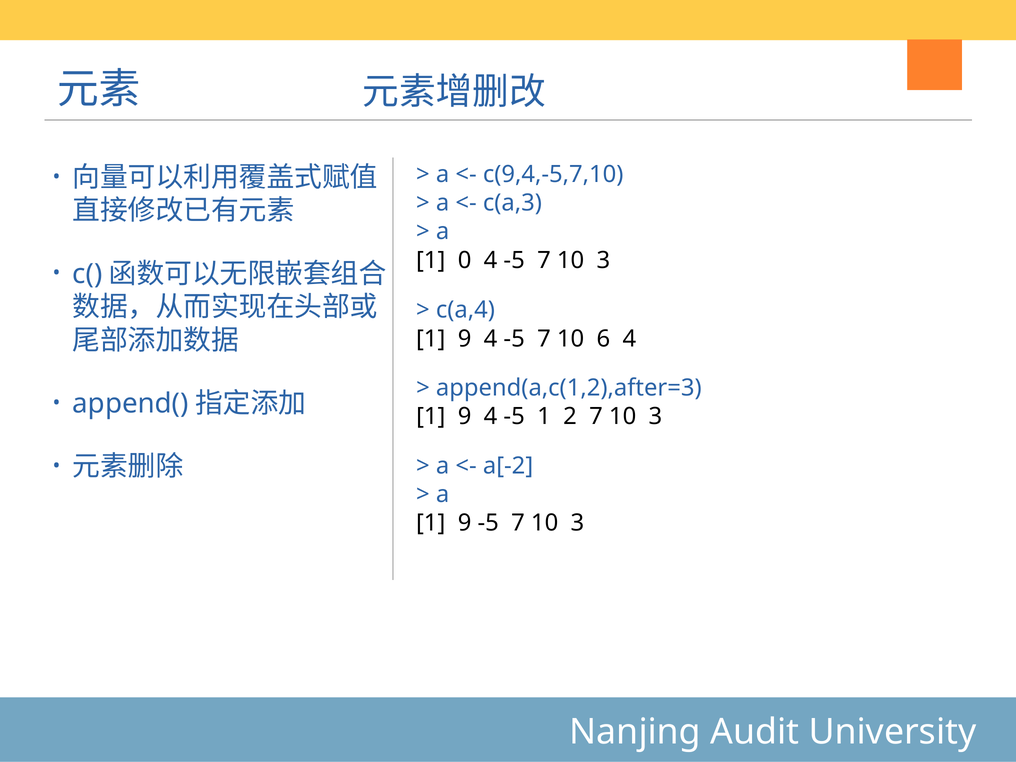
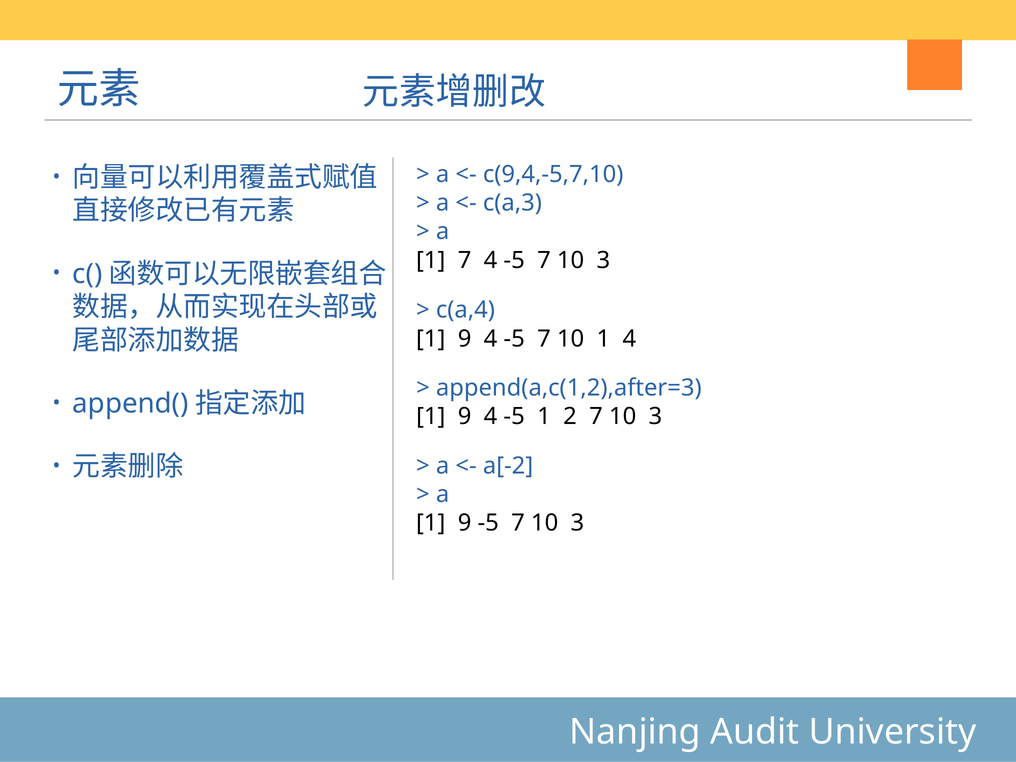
1 0: 0 -> 7 (465, 260)
10 6: 6 -> 1 (603, 339)
